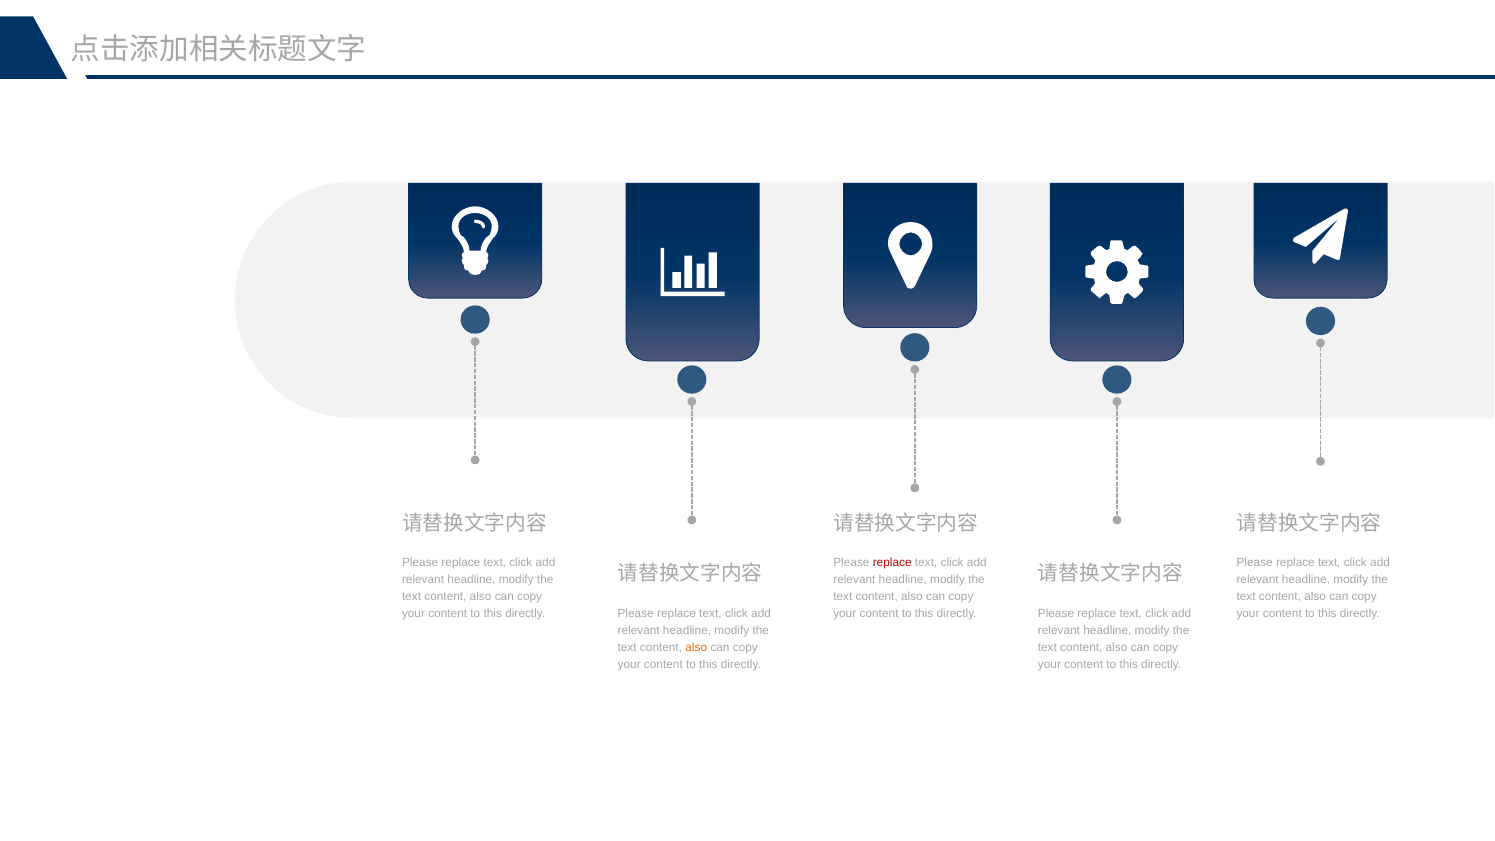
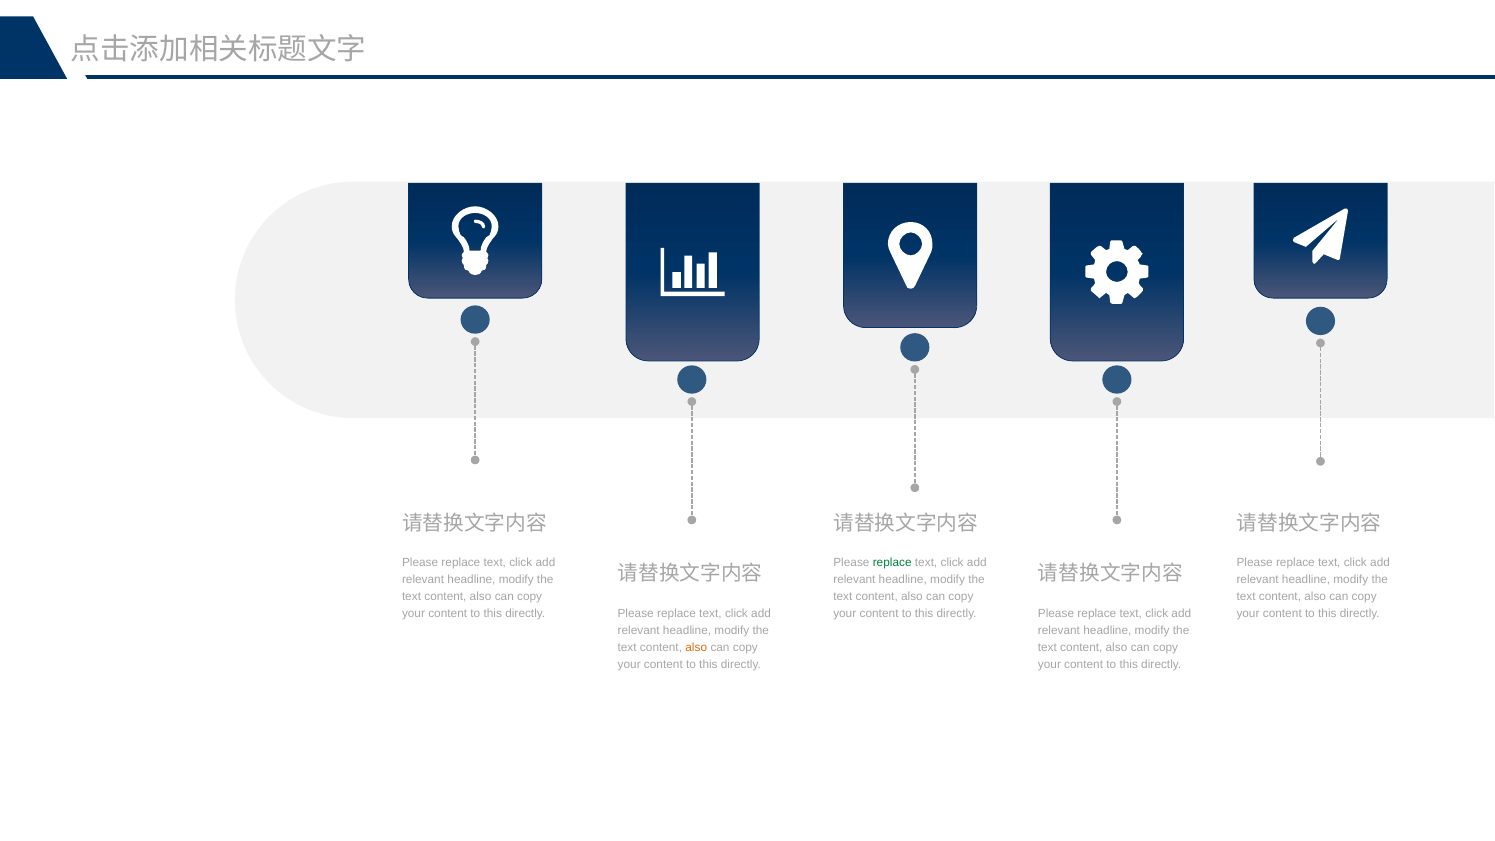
replace colour: red -> green (892, 563)
